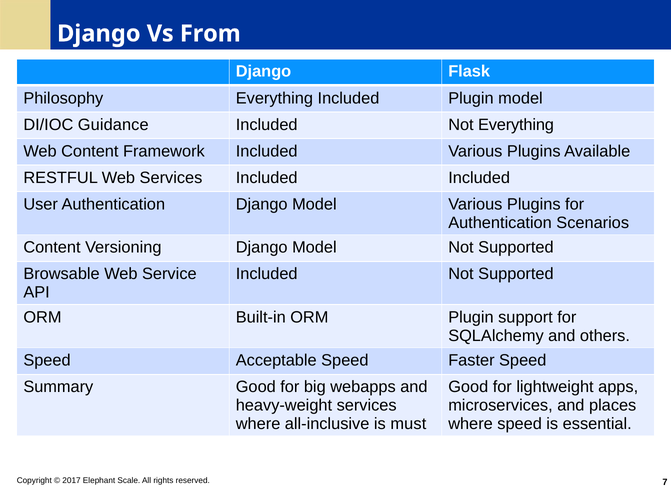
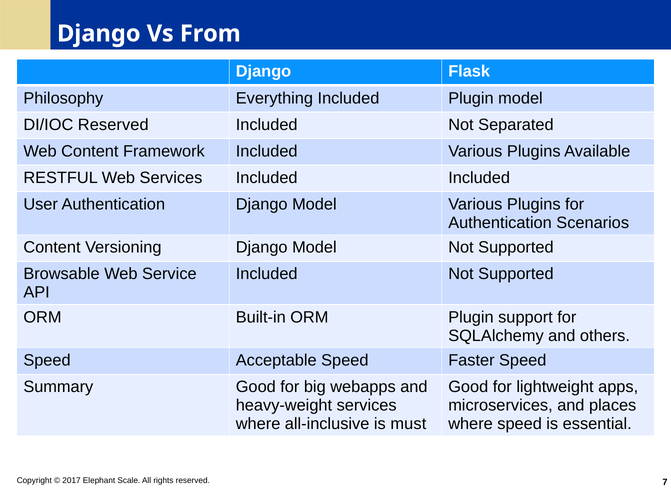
DI/IOC Guidance: Guidance -> Reserved (113, 125)
Not Everything: Everything -> Separated (516, 125)
